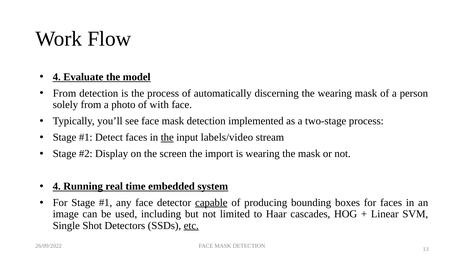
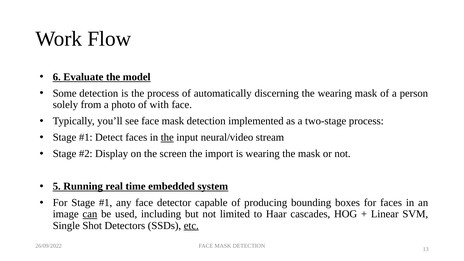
4: 4 -> 6 (57, 77)
From: From -> Some (65, 93)
labels/video: labels/video -> neural/video (227, 137)
4: 4 -> 5 (57, 186)
capable underline: present -> none (211, 203)
can underline: none -> present (90, 214)
